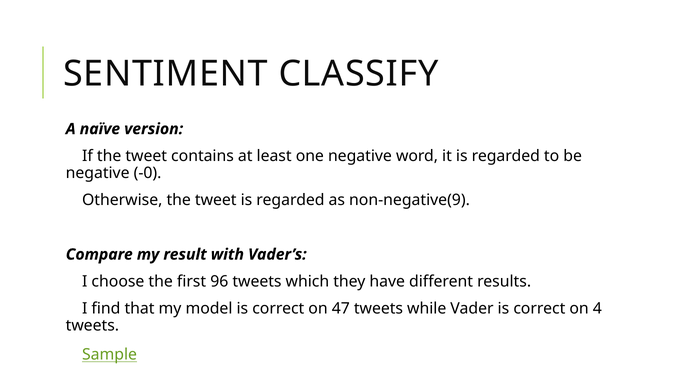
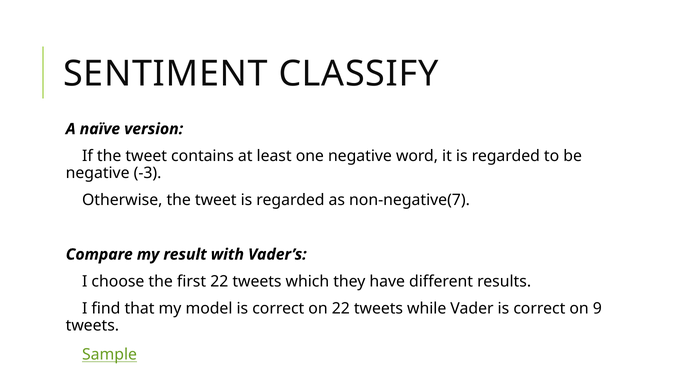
-0: -0 -> -3 (148, 173)
non-negative(9: non-negative(9 -> non-negative(7 (409, 200)
first 96: 96 -> 22 (219, 282)
on 47: 47 -> 22 (341, 309)
4: 4 -> 9 (597, 309)
